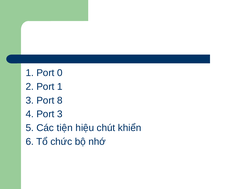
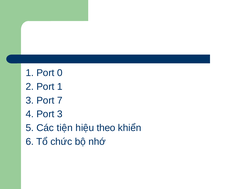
8: 8 -> 7 (60, 100)
chút: chút -> theo (106, 128)
